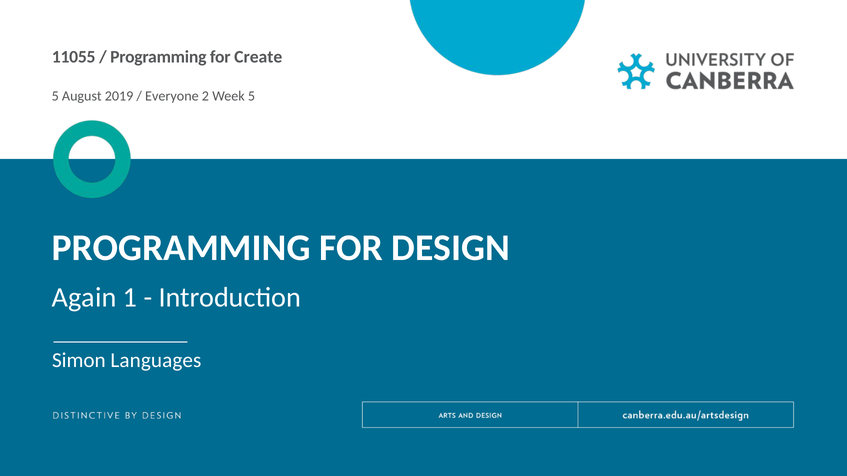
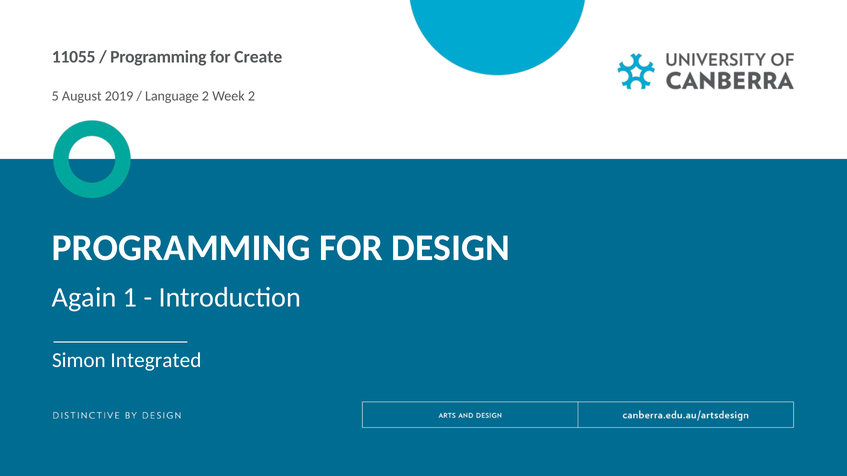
Everyone: Everyone -> Language (172, 96)
Week 5: 5 -> 2 (251, 96)
Languages: Languages -> Integrated (156, 361)
